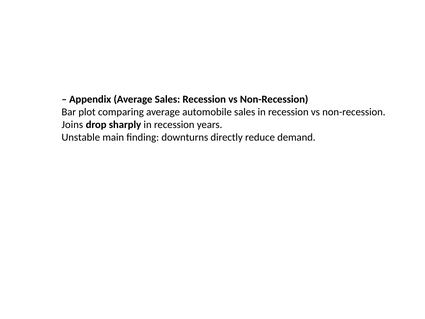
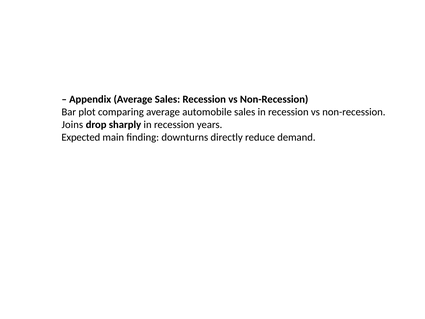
Unstable: Unstable -> Expected (81, 137)
